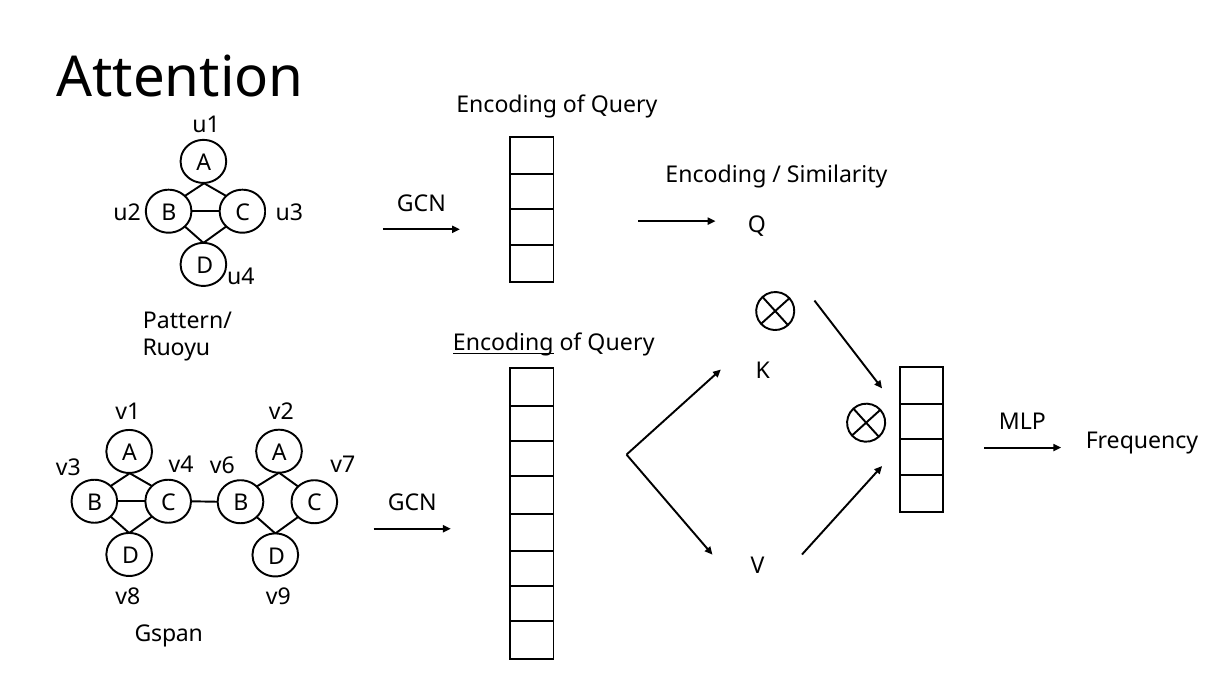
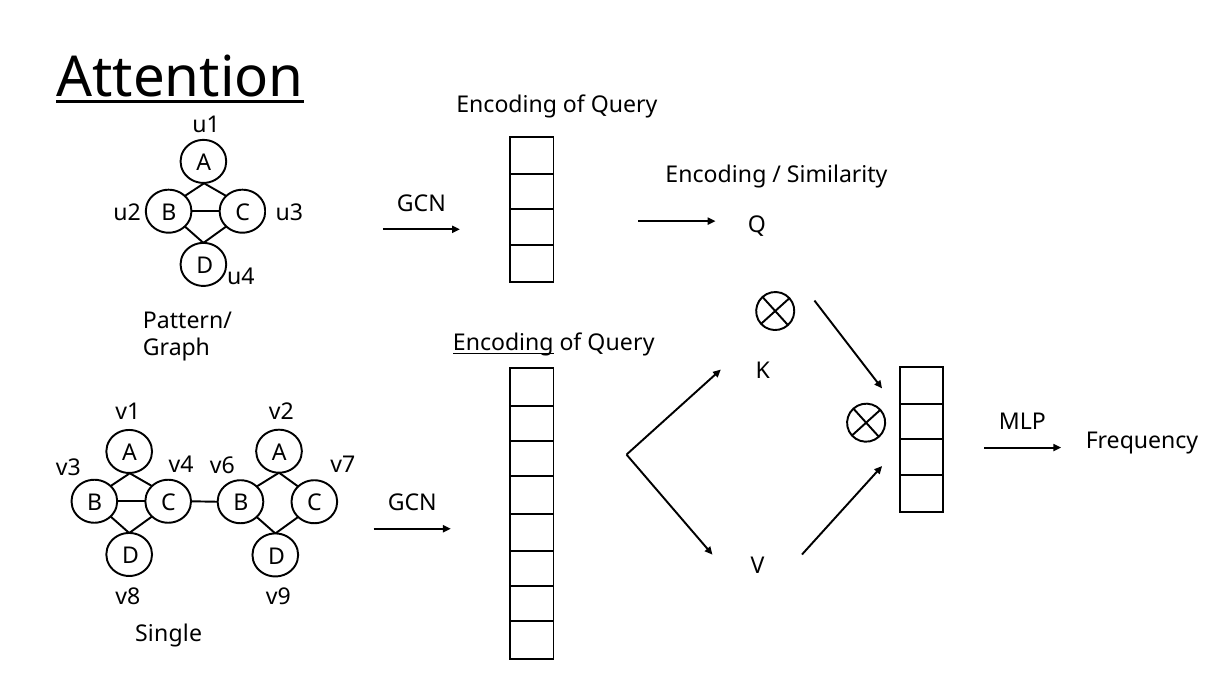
Attention underline: none -> present (180, 78)
Ruoyu: Ruoyu -> Graph (176, 348)
Gspan: Gspan -> Single (169, 634)
